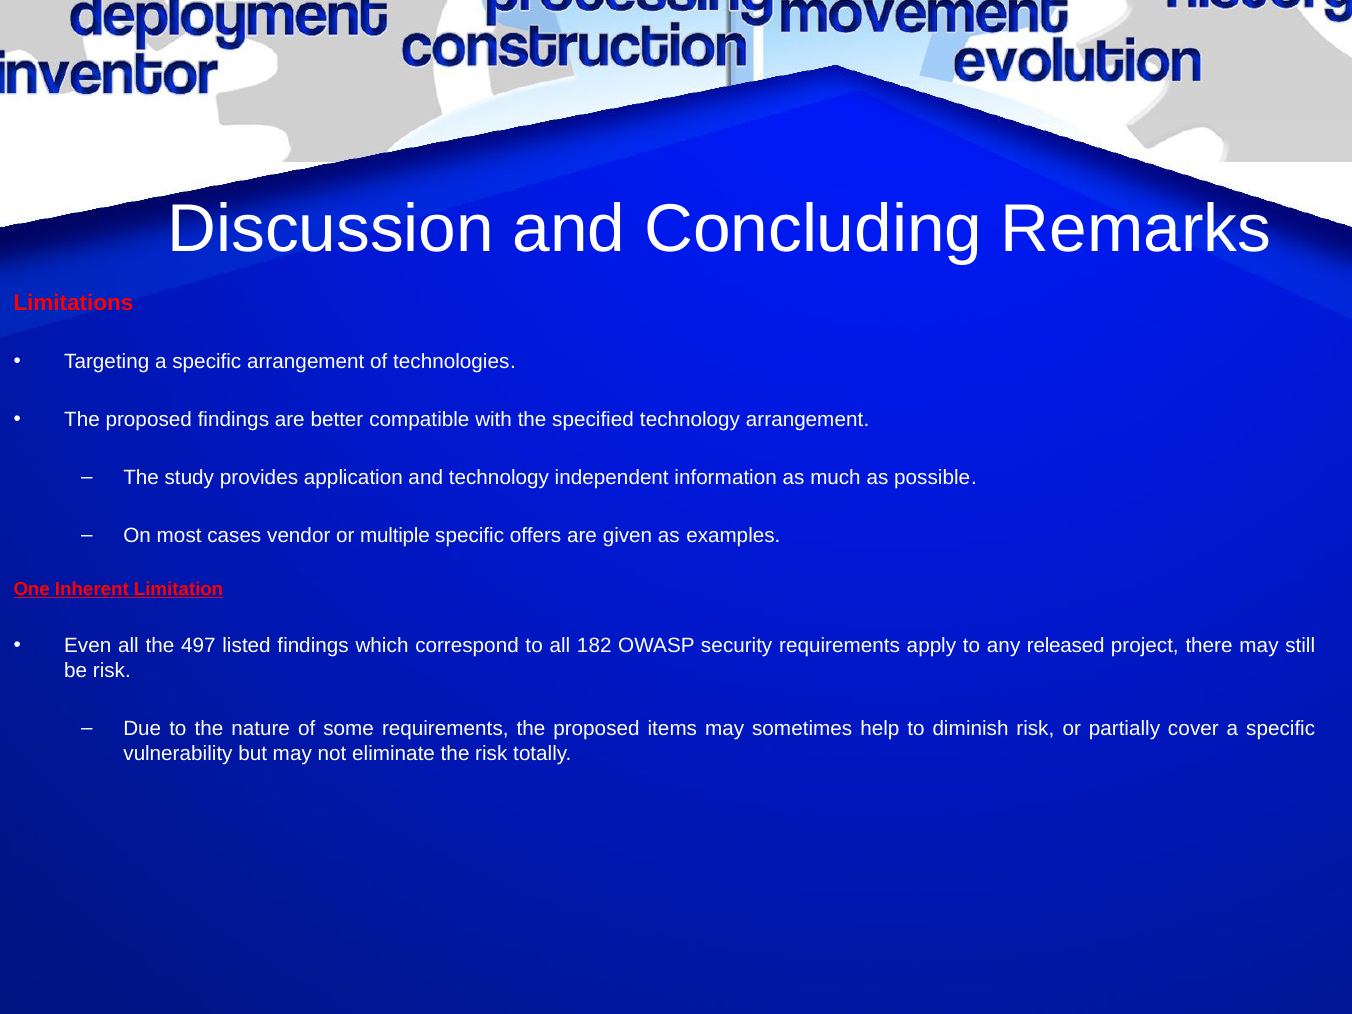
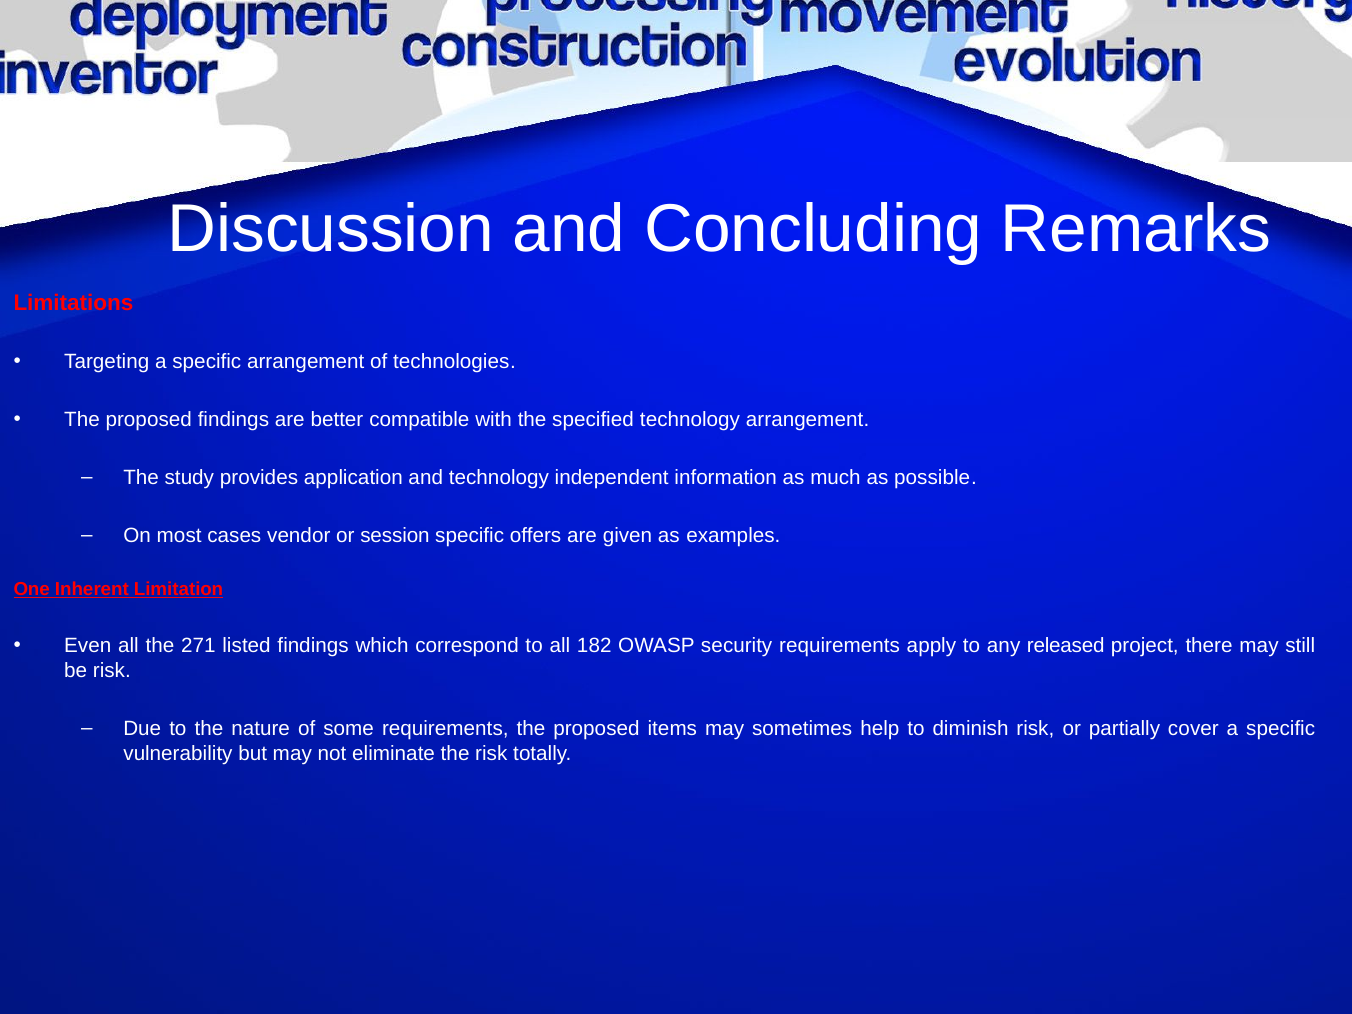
multiple: multiple -> session (395, 535)
497: 497 -> 271 (198, 646)
